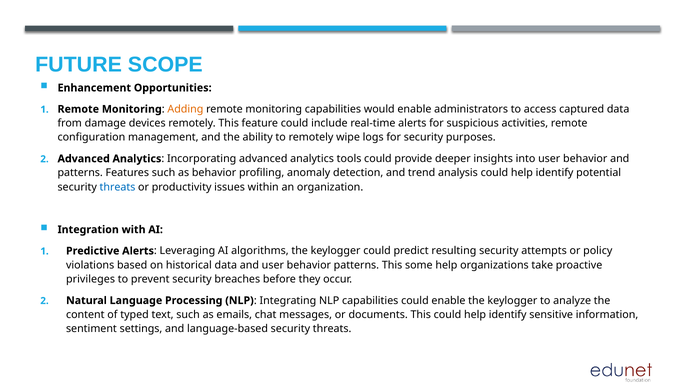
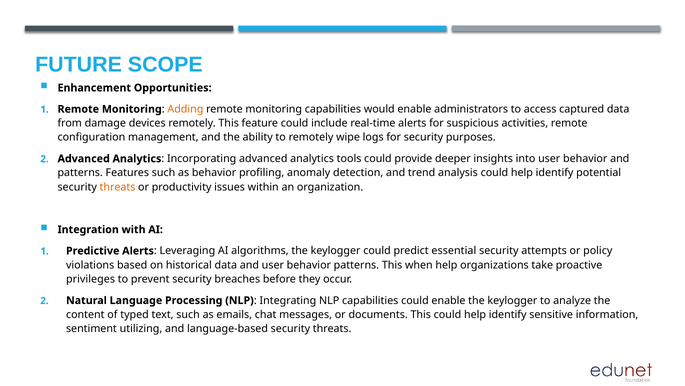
threats colour: blue -> orange (118, 187)
resulting: resulting -> essential (454, 250)
some: some -> when (419, 265)
settings: settings -> utilizing (141, 328)
